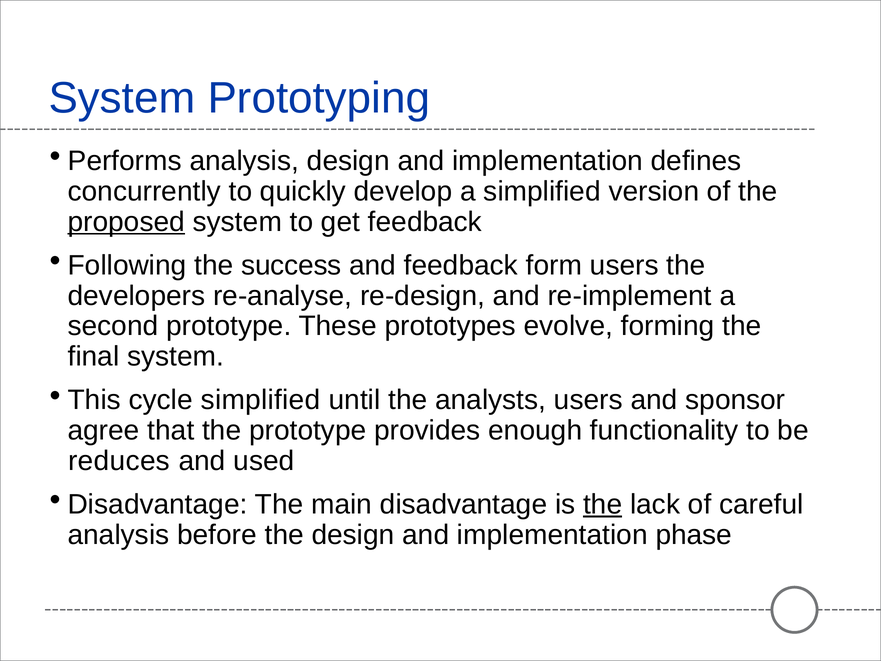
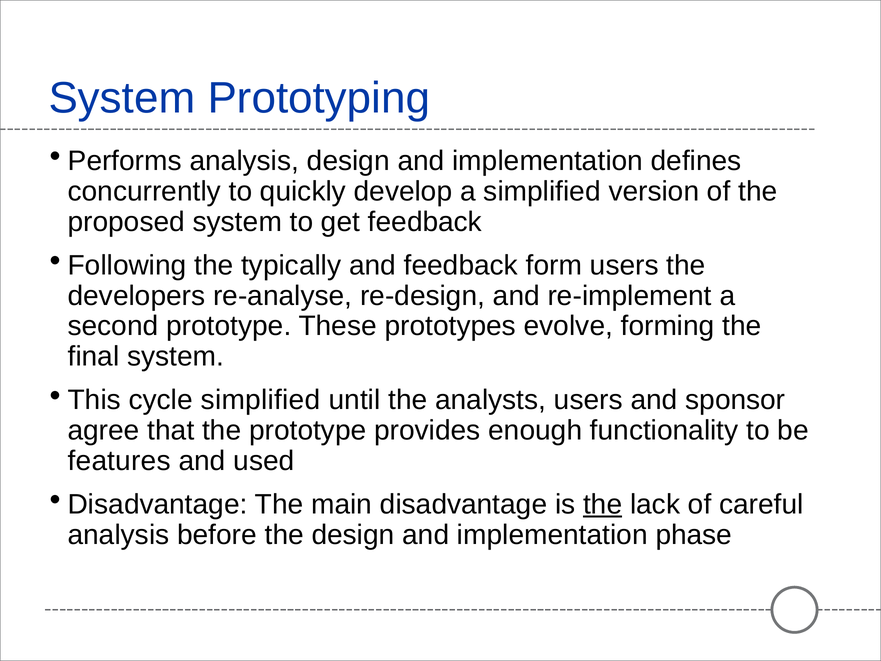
proposed underline: present -> none (126, 222)
success: success -> typically (291, 265)
reduces: reduces -> features (119, 461)
